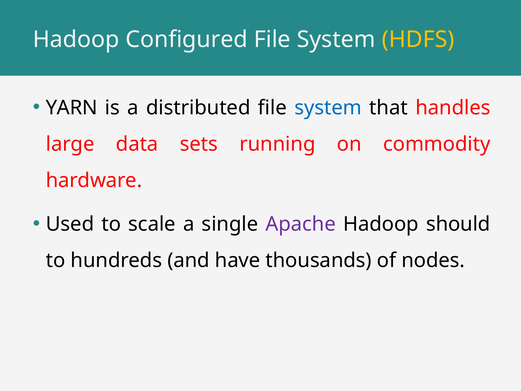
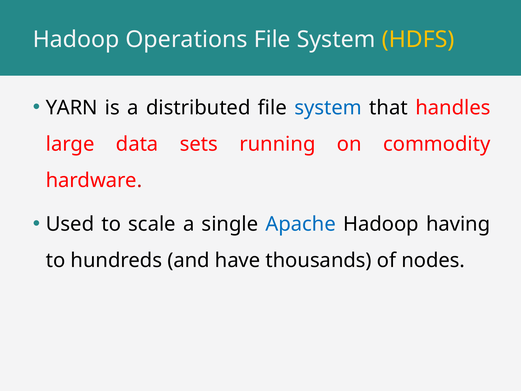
Configured: Configured -> Operations (187, 39)
Apache colour: purple -> blue (301, 224)
should: should -> having (458, 224)
